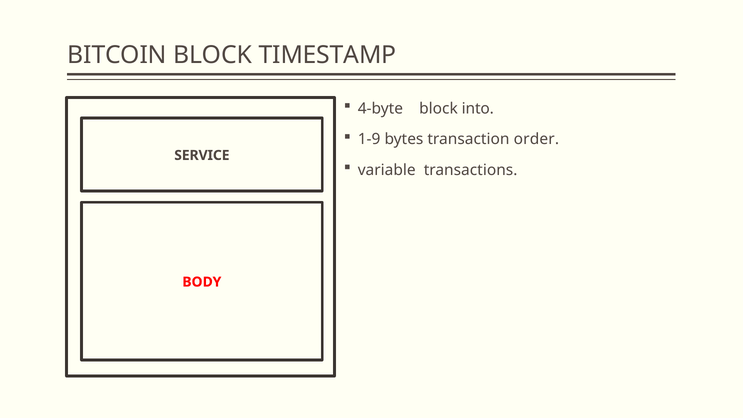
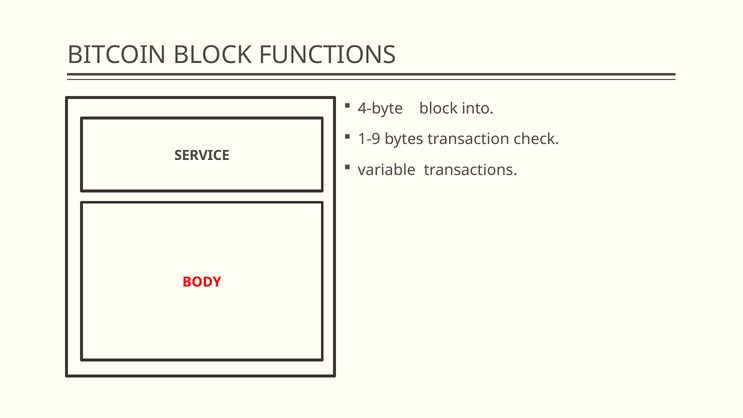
TIMESTAMP: TIMESTAMP -> FUNCTIONS (328, 55)
order: order -> check (536, 139)
